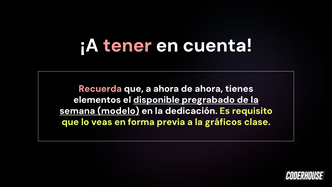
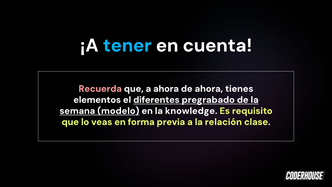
tener colour: pink -> light blue (127, 45)
disponible: disponible -> diferentes (156, 100)
dedicación: dedicación -> knowledge (191, 111)
gráficos: gráficos -> relación (223, 122)
